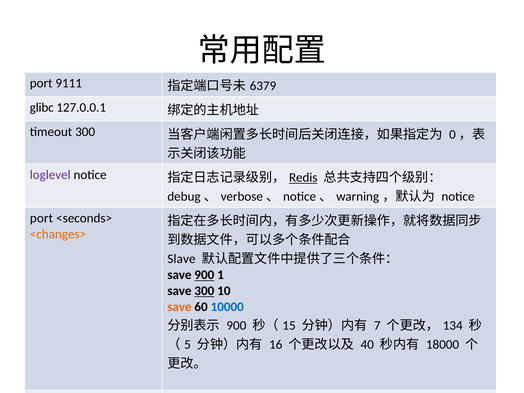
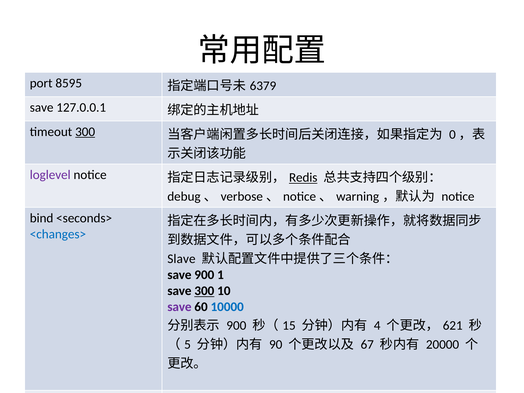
9111: 9111 -> 8595 (69, 83)
glibc: glibc -> save (42, 107)
300 underline: none -> present (85, 132)
port: port -> bind (42, 218)
<changes> colour: orange -> blue (58, 234)
900 underline: present -> none (204, 275)
save colour: orange -> purple (179, 307)
7: 7 -> 4 (377, 326)
134: 134 -> 621 (453, 326)
16: 16 -> 90 (276, 345)
40: 40 -> 67 (367, 345)
18000: 18000 -> 20000 (442, 345)
